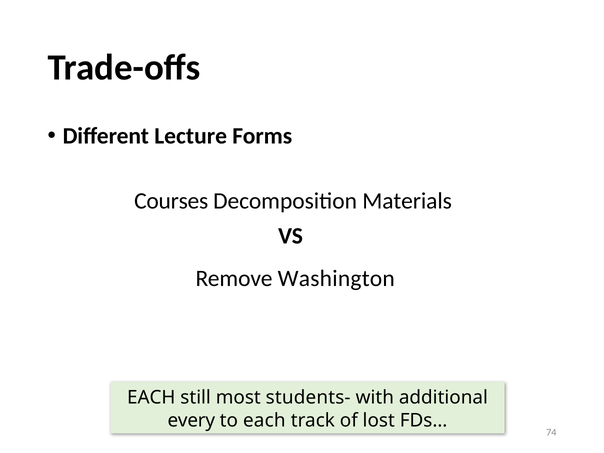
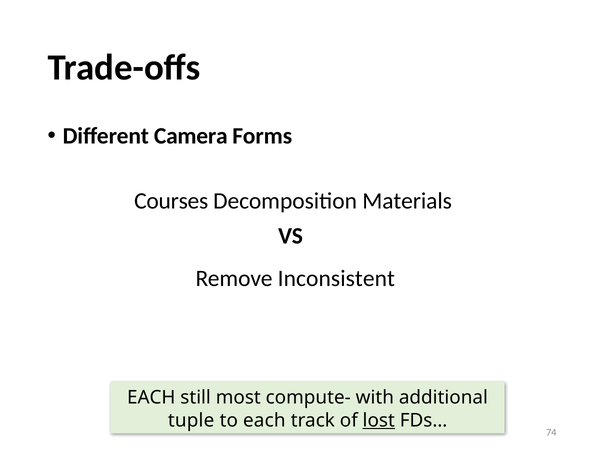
Lecture: Lecture -> Camera (191, 136)
Washington: Washington -> Inconsistent (336, 279)
students-: students- -> compute- (308, 398)
every: every -> tuple (191, 420)
lost underline: none -> present (379, 420)
